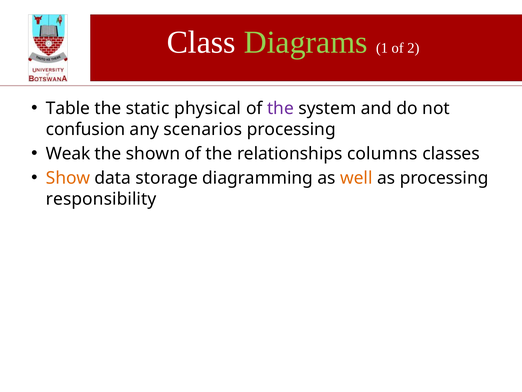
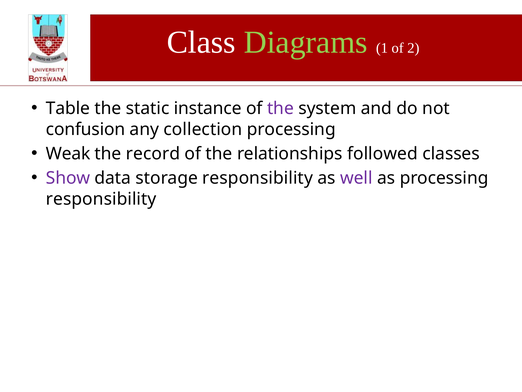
physical: physical -> instance (208, 108)
scenarios: scenarios -> collection (203, 129)
shown: shown -> record (153, 153)
columns: columns -> followed (382, 153)
Show colour: orange -> purple (68, 178)
storage diagramming: diagramming -> responsibility (258, 178)
well colour: orange -> purple (356, 178)
